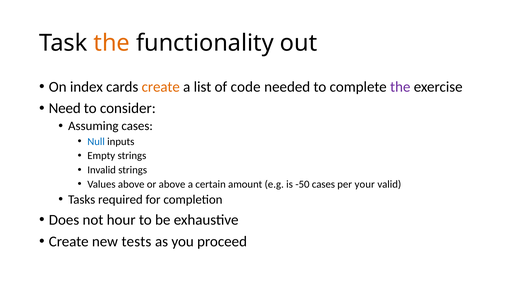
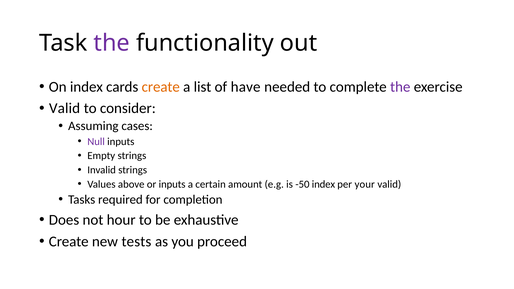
the colour: orange -> purple (112, 43)
code: code -> have (246, 87)
Need: Need -> Valid (65, 108)
Null colour: blue -> purple (96, 142)
or above: above -> inputs (172, 184)
-50 cases: cases -> index (323, 184)
